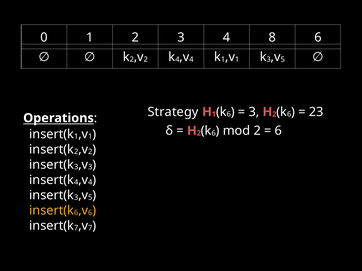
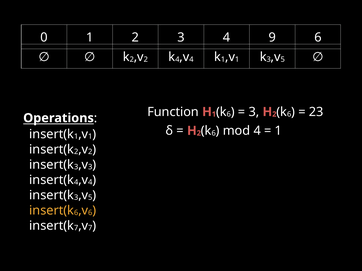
8: 8 -> 9 (272, 37)
Strategy: Strategy -> Function (173, 112)
mod 2: 2 -> 4 (257, 131)
6: 6 -> 1 (278, 131)
